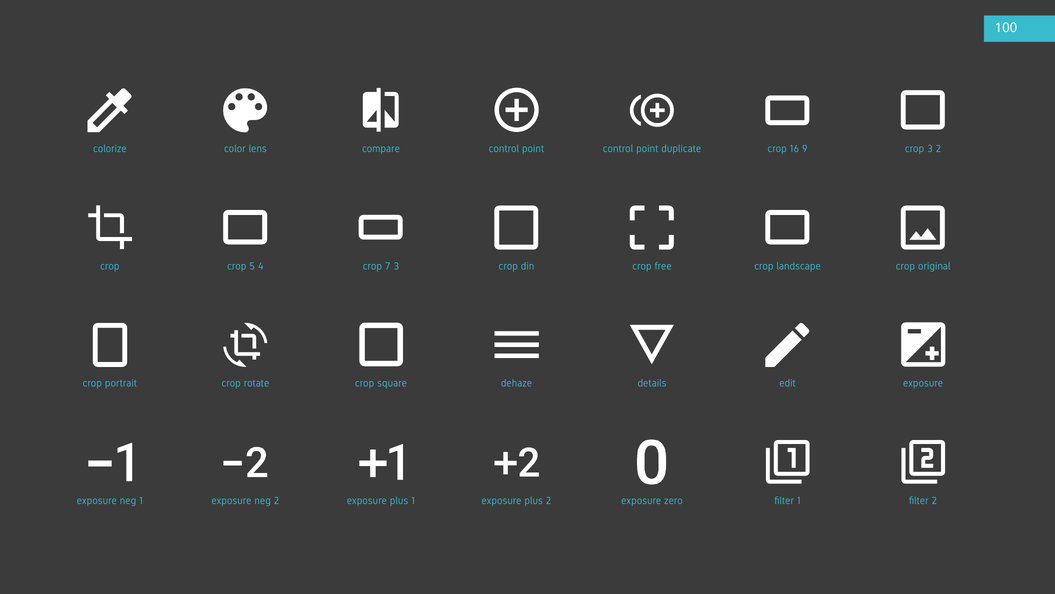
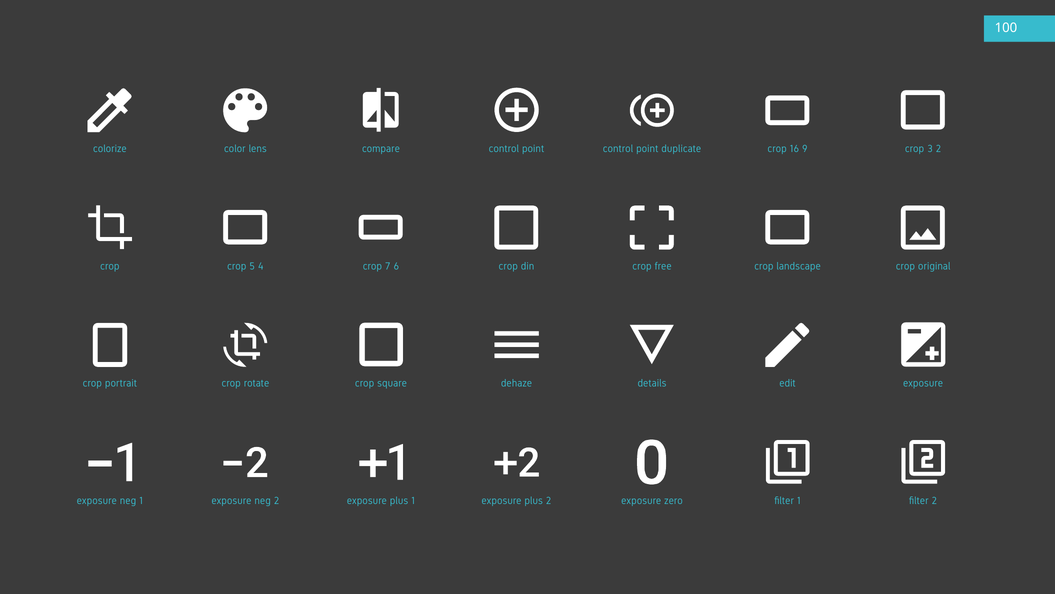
7 3: 3 -> 6 (396, 266)
